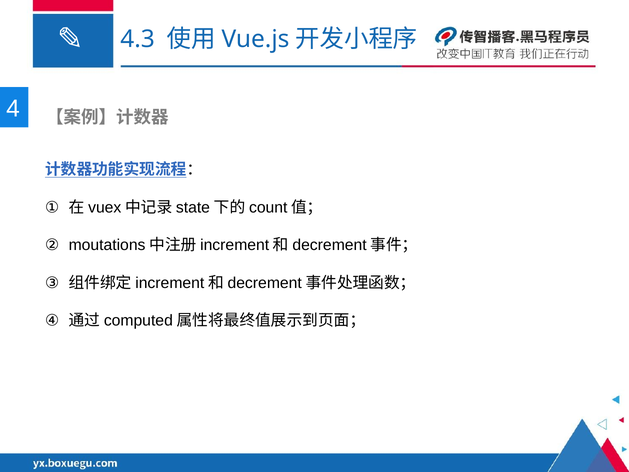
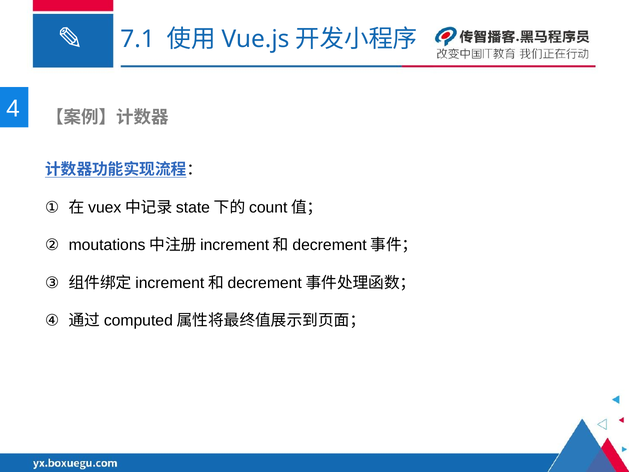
4.3: 4.3 -> 7.1 (138, 39)
